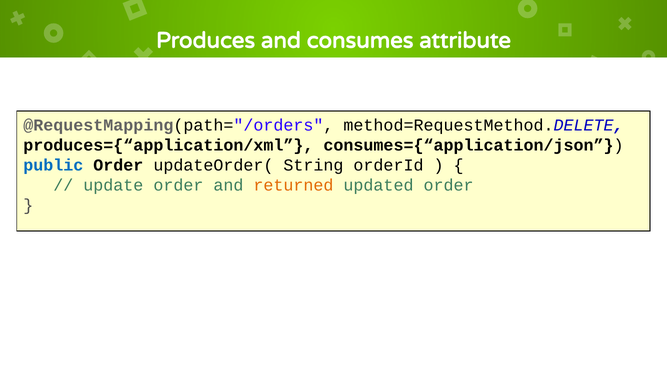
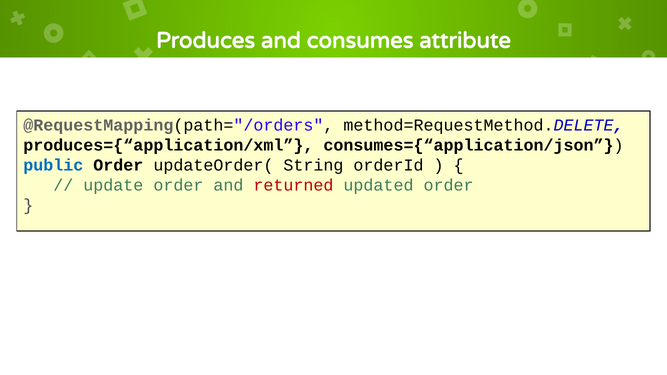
returned colour: orange -> red (293, 186)
